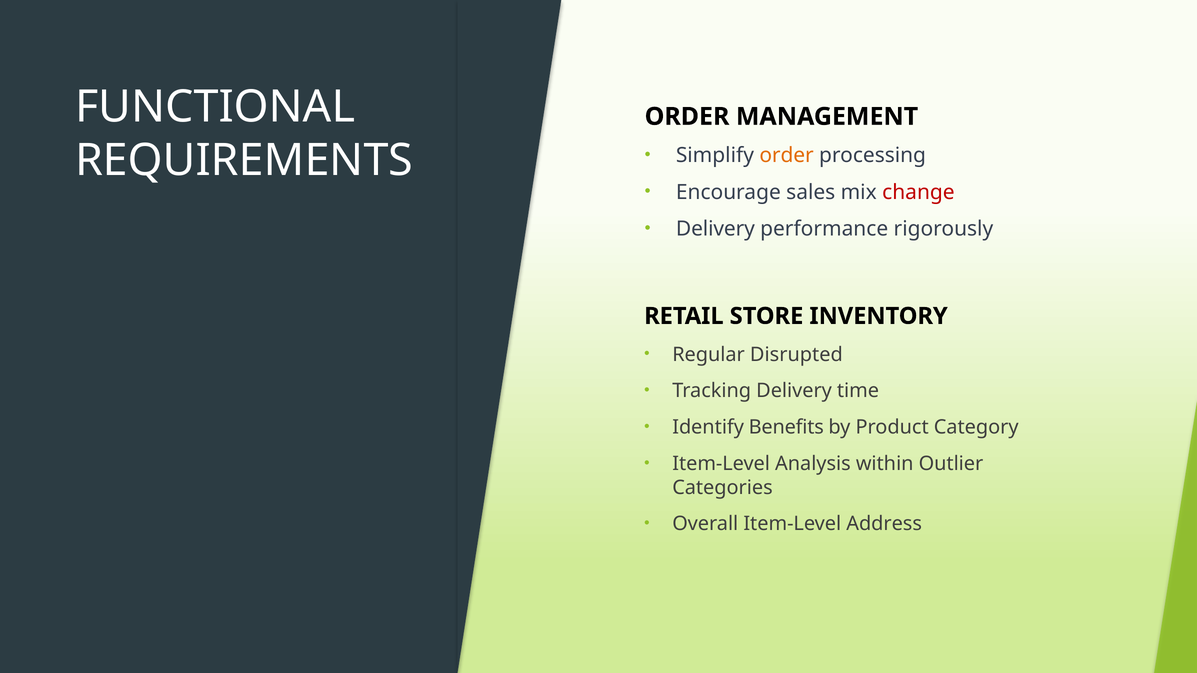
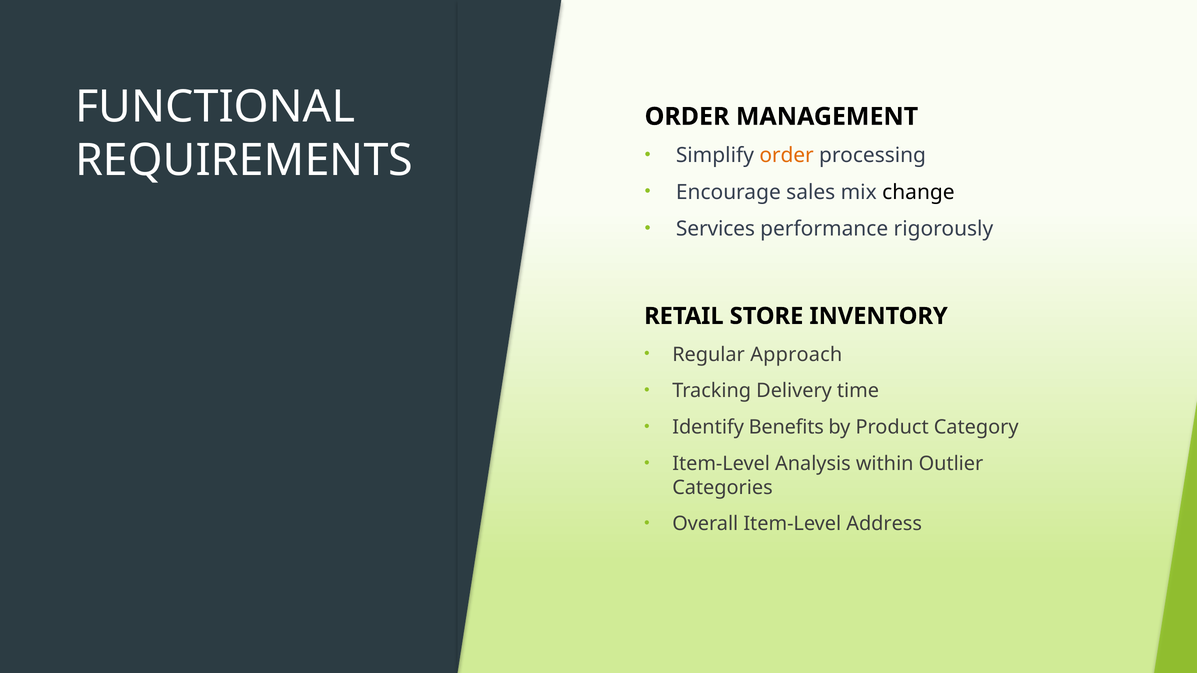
change colour: red -> black (918, 192)
Delivery: Delivery -> Services (715, 229)
Disrupted: Disrupted -> Approach (796, 355)
